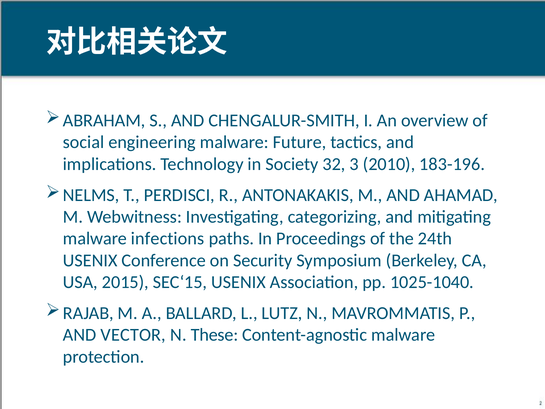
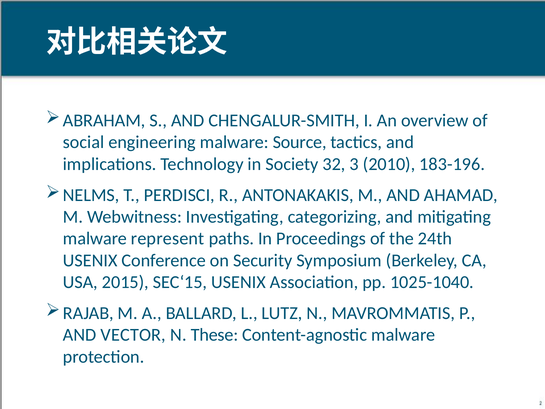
Future: Future -> Source (300, 142)
infections: infections -> represent (168, 239)
